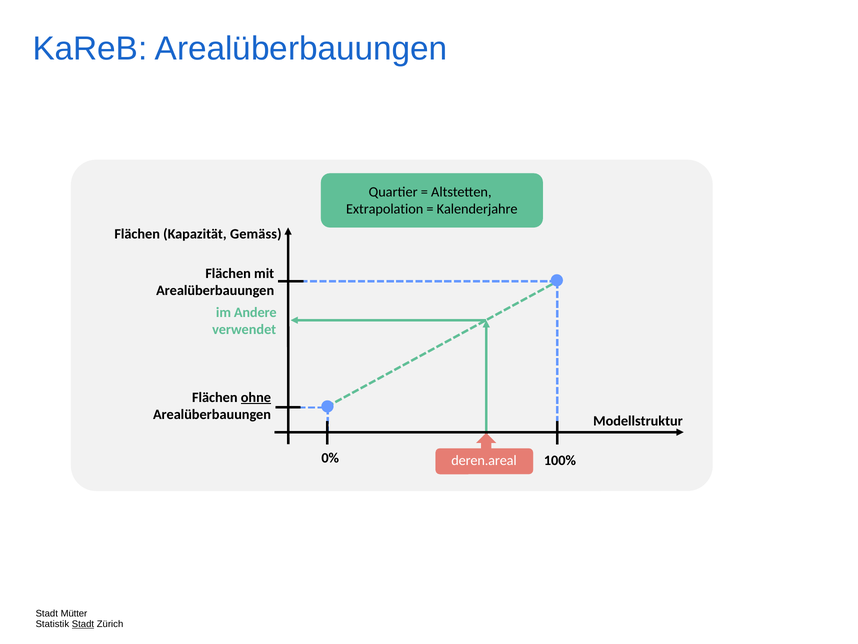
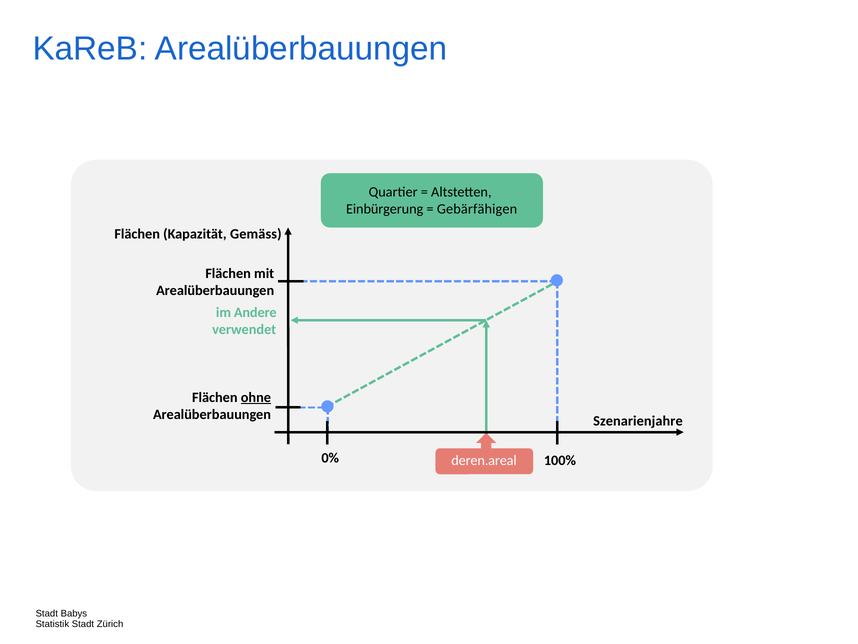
Extrapolation: Extrapolation -> Einbürgerung (385, 209)
Kalenderjahre: Kalenderjahre -> Gebärfähigen (477, 209)
Modellstruktur: Modellstruktur -> Szenarienjahre (638, 421)
Mütter: Mütter -> Babys (74, 613)
Stadt underline: present -> none (83, 624)
